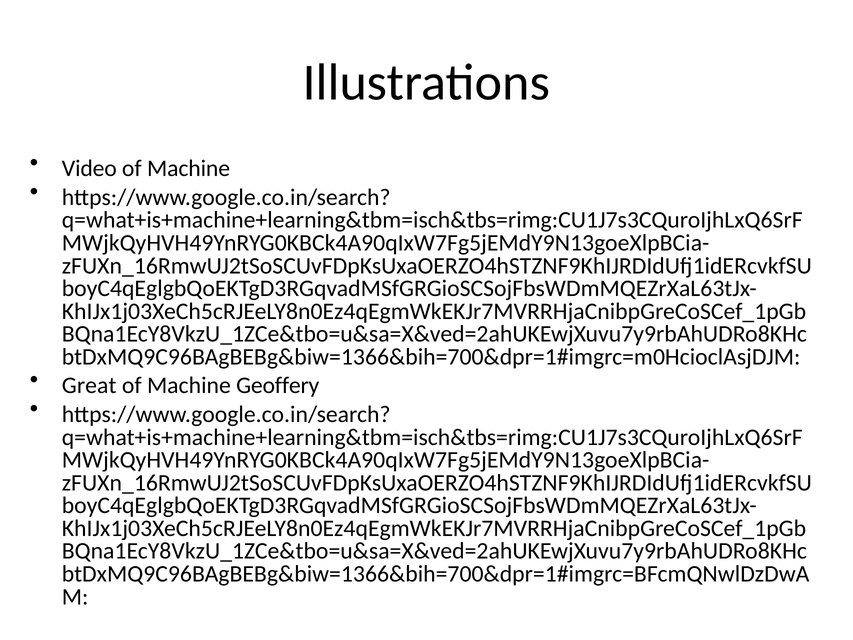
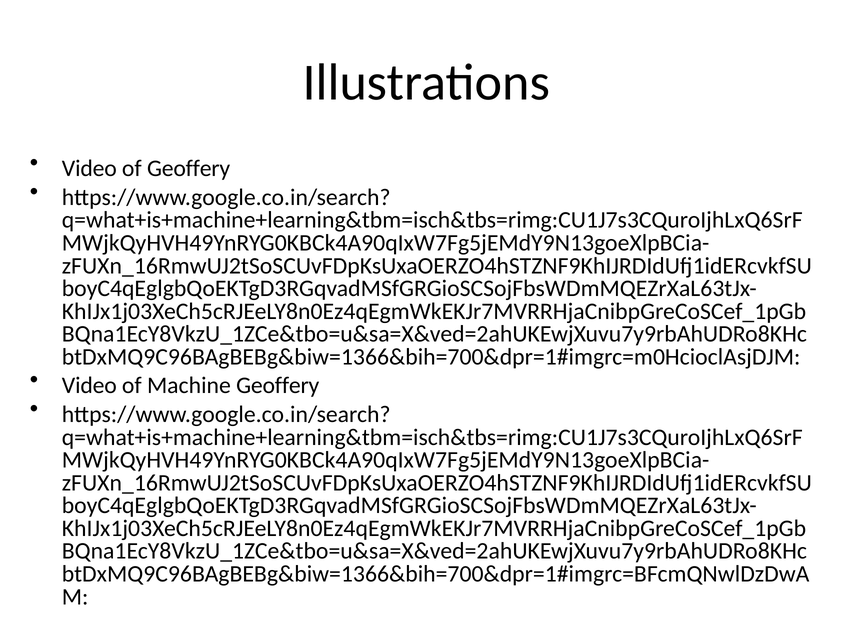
Machine: Machine -> Geoffery (189, 168)
Great: Great -> Video (89, 385)
